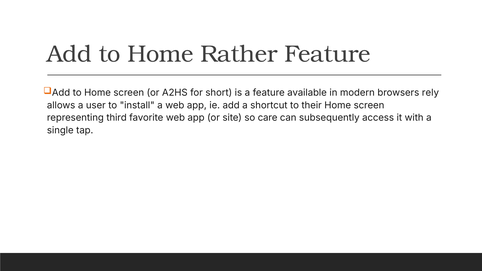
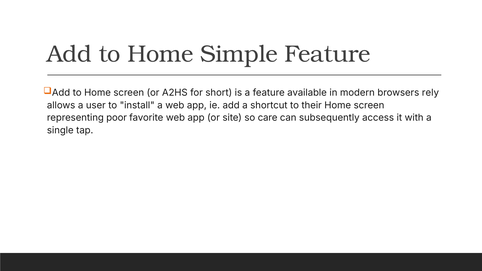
Rather: Rather -> Simple (239, 54)
third: third -> poor (117, 118)
